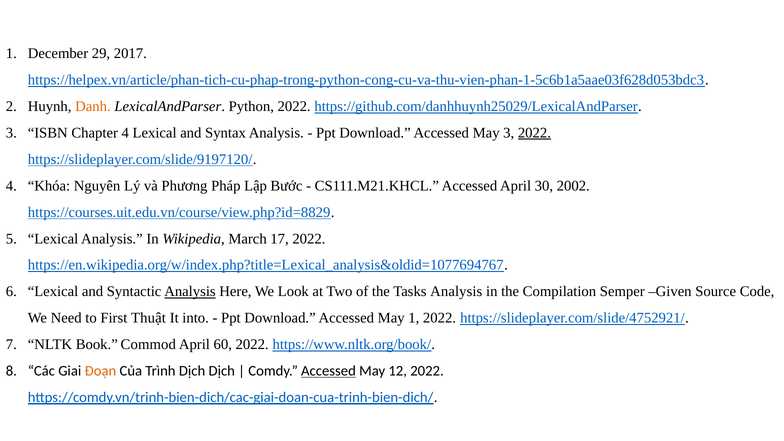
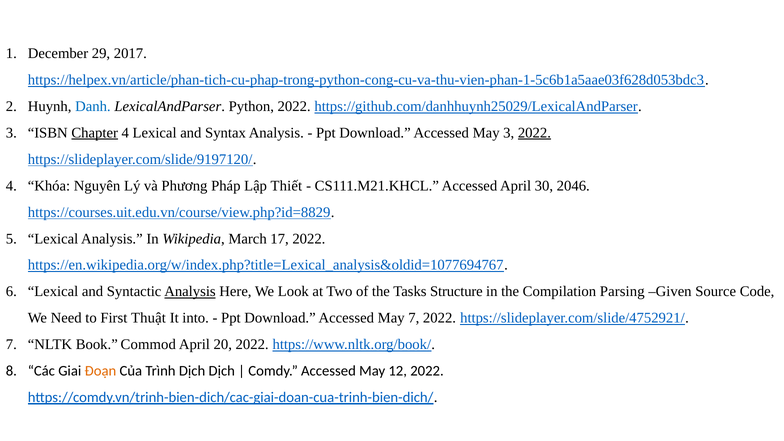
Danh colour: orange -> blue (93, 106)
Chapter underline: none -> present (95, 133)
Bước: Bước -> Thiết (286, 186)
2002: 2002 -> 2046 (573, 186)
Tasks Analysis: Analysis -> Structure (456, 292)
Semper: Semper -> Parsing (622, 292)
May 1: 1 -> 7 (414, 318)
60: 60 -> 20 (223, 344)
Accessed underline: present -> none (328, 371)
